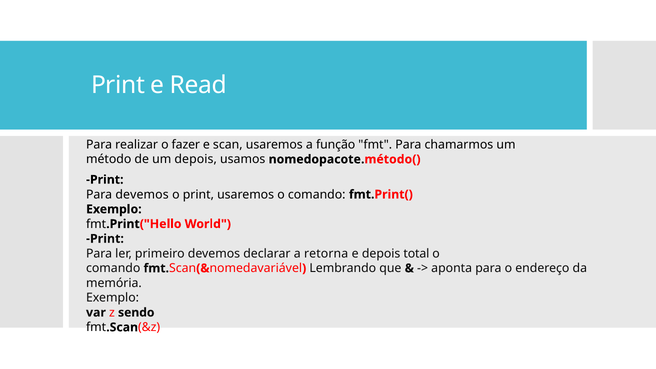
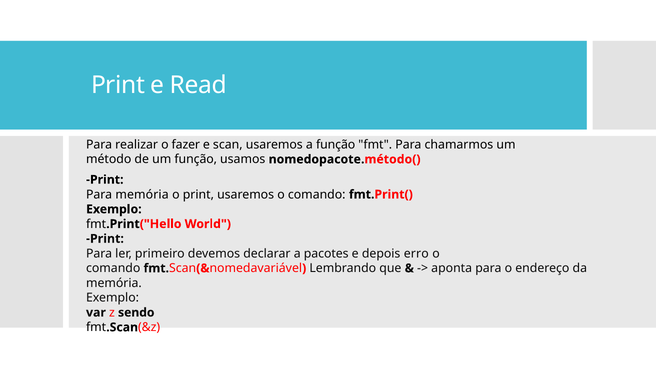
um depois: depois -> função (196, 159)
Para devemos: devemos -> memória (142, 194)
retorna: retorna -> pacotes (326, 253)
total: total -> erro (416, 253)
